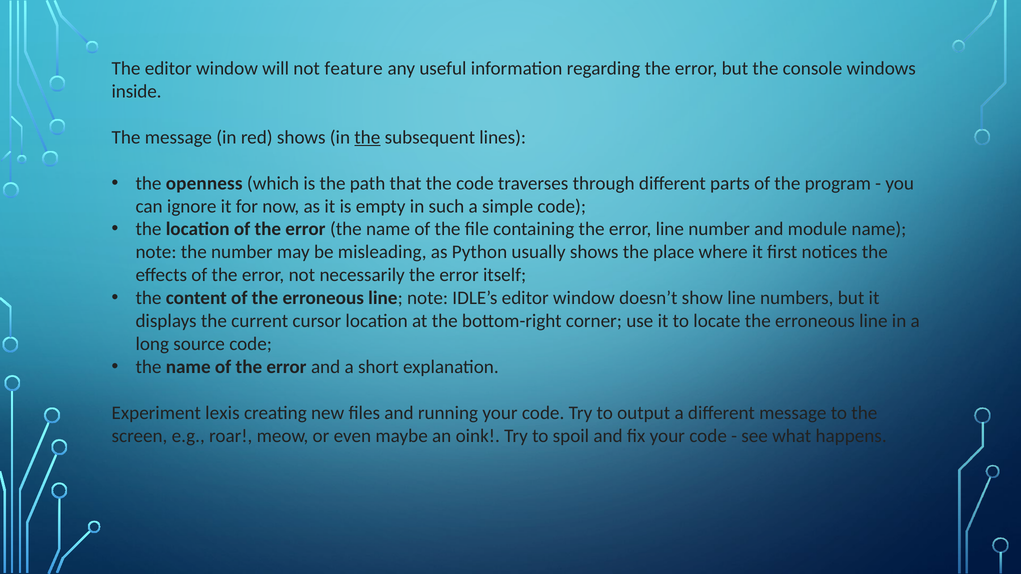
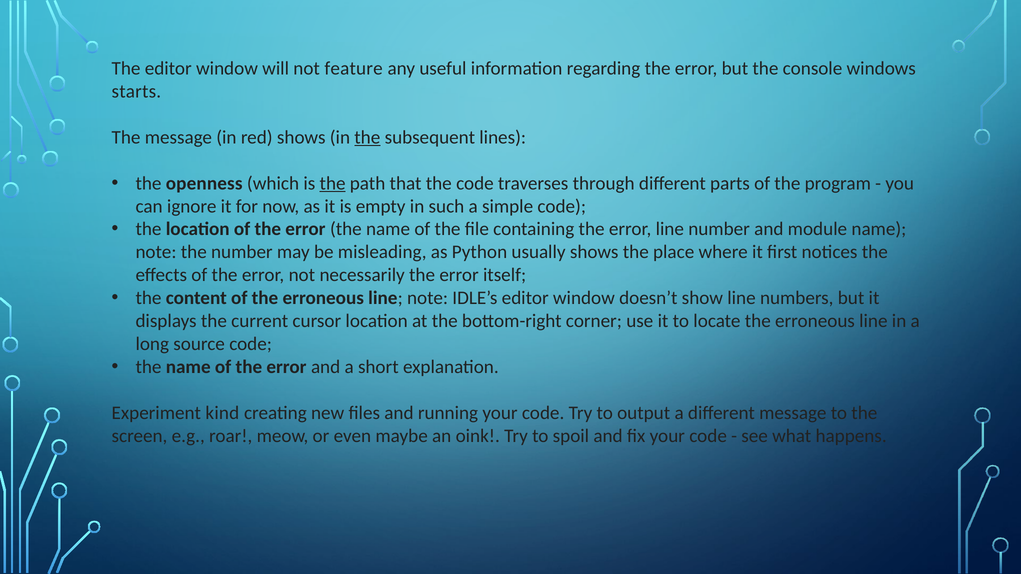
inside: inside -> starts (136, 91)
the underline: none -> present (333, 183)
lexis: lexis -> kind (222, 413)
